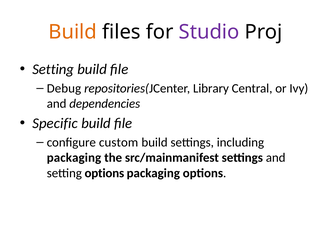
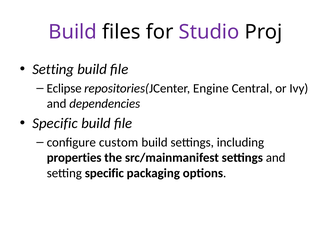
Build colour: orange -> purple (73, 32)
Debug: Debug -> Eclipse (64, 88)
Library: Library -> Engine (211, 88)
packaging: packaging -> properties (74, 158)
setting options: options -> specific (104, 173)
